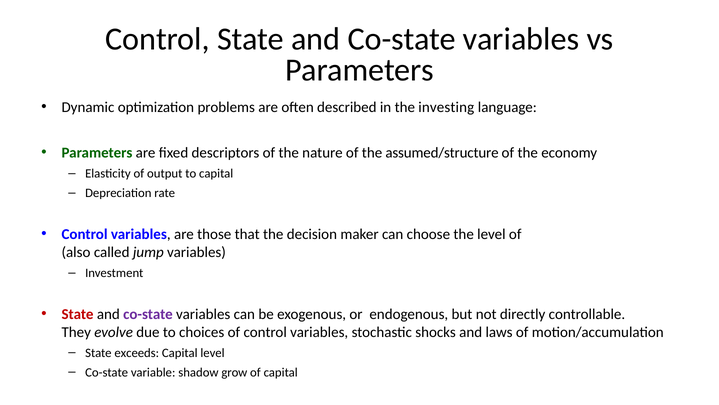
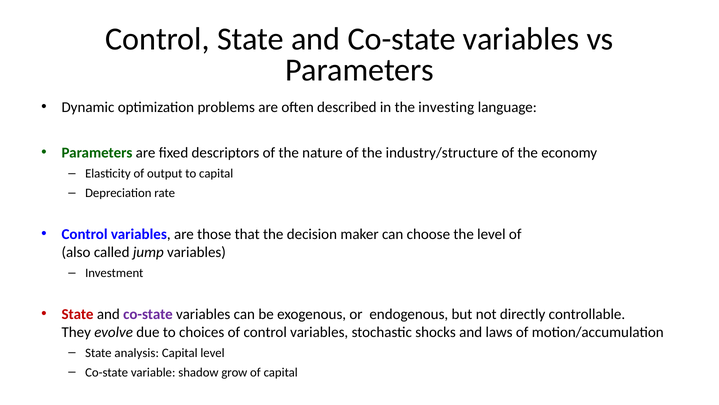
assumed/structure: assumed/structure -> industry/structure (442, 153)
exceeds: exceeds -> analysis (137, 352)
